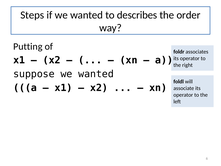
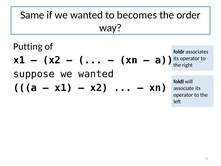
Steps: Steps -> Same (32, 15)
describes: describes -> becomes (137, 15)
